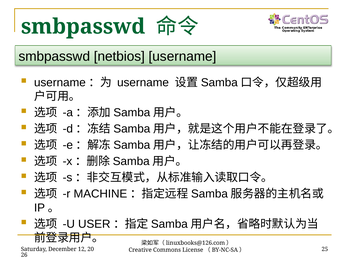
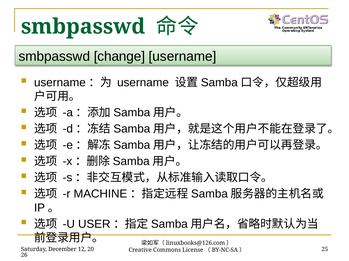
netbios: netbios -> change (119, 56)
